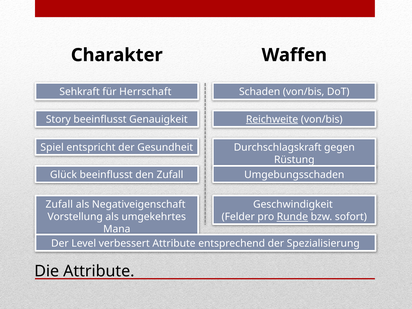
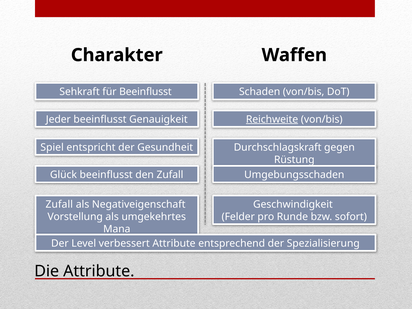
für Herrschaft: Herrschaft -> Beeinflusst (145, 92)
Story: Story -> Jeder (58, 119)
Runde underline: present -> none (292, 217)
